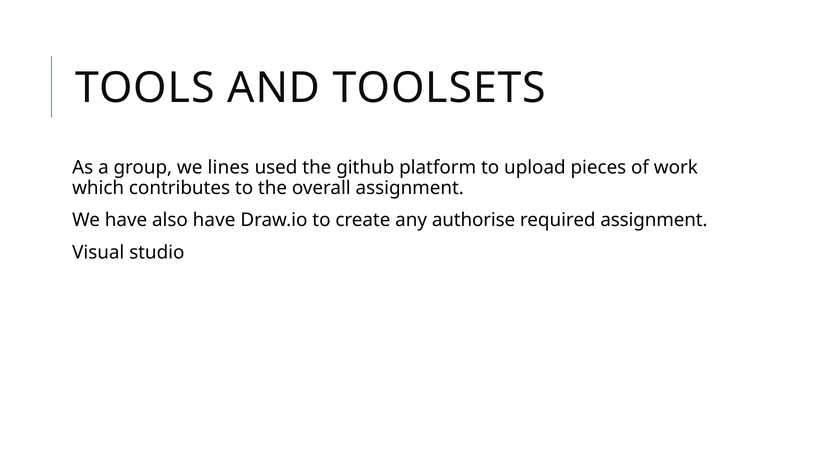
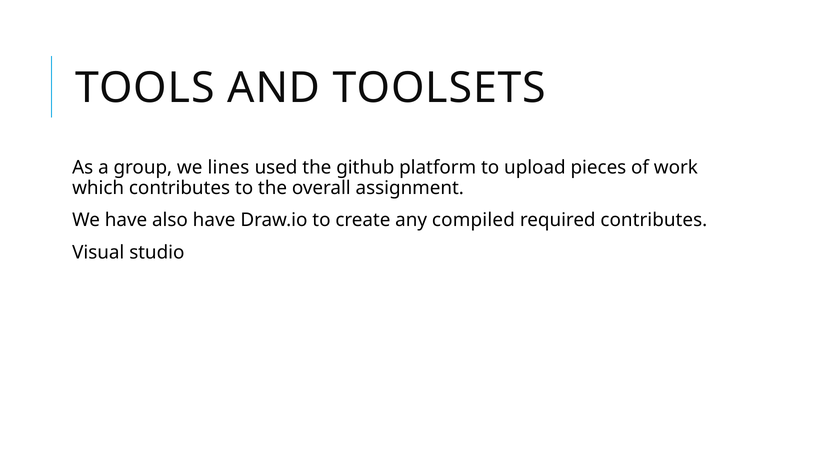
authorise: authorise -> compiled (473, 220)
required assignment: assignment -> contributes (654, 220)
